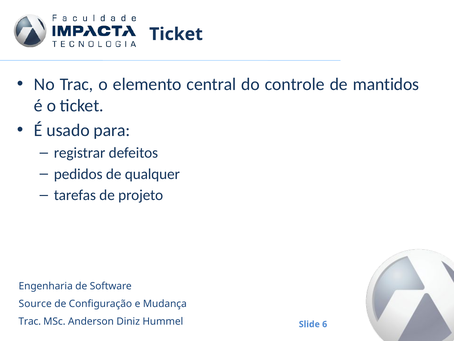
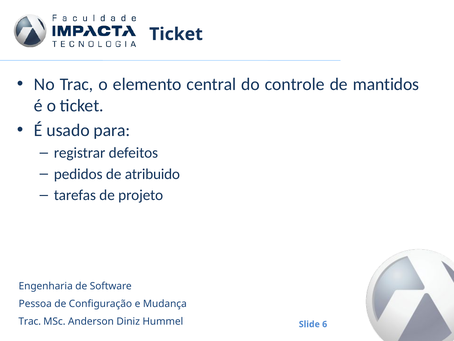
qualquer: qualquer -> atribuido (152, 174)
Source: Source -> Pessoa (35, 303)
